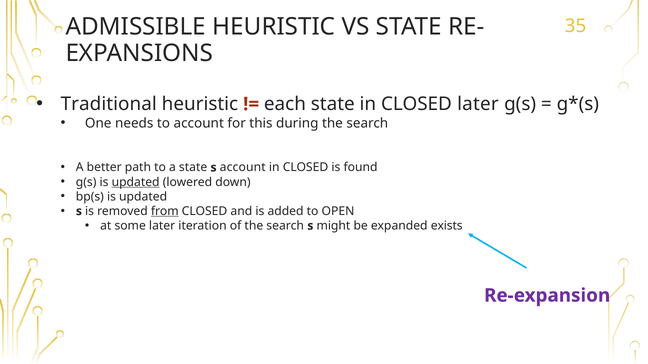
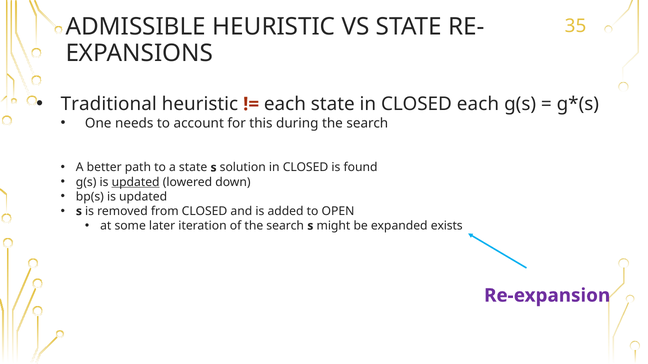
CLOSED later: later -> each (478, 104)
s account: account -> solution (243, 168)
from underline: present -> none (165, 211)
